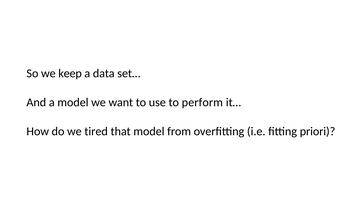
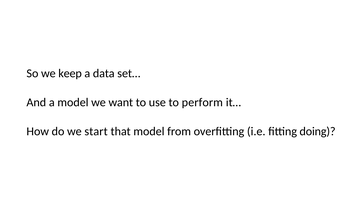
tired: tired -> start (96, 131)
priori: priori -> doing (318, 131)
